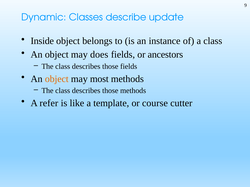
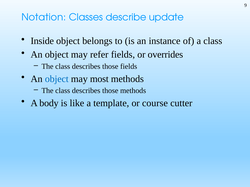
Dynamic: Dynamic -> Notation (44, 17)
does: does -> refer (99, 55)
ancestors: ancestors -> overrides (165, 55)
object colour: orange -> blue (57, 79)
refer: refer -> body (49, 103)
